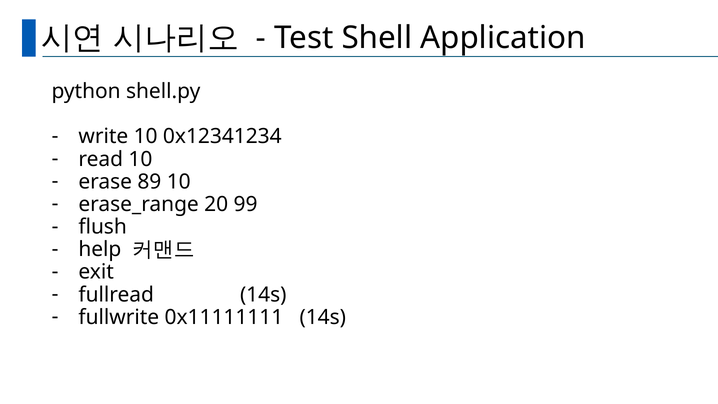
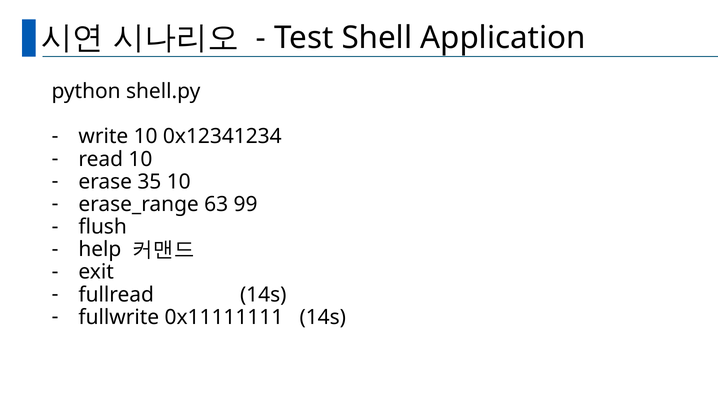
89: 89 -> 35 (149, 182)
20: 20 -> 63 (216, 204)
